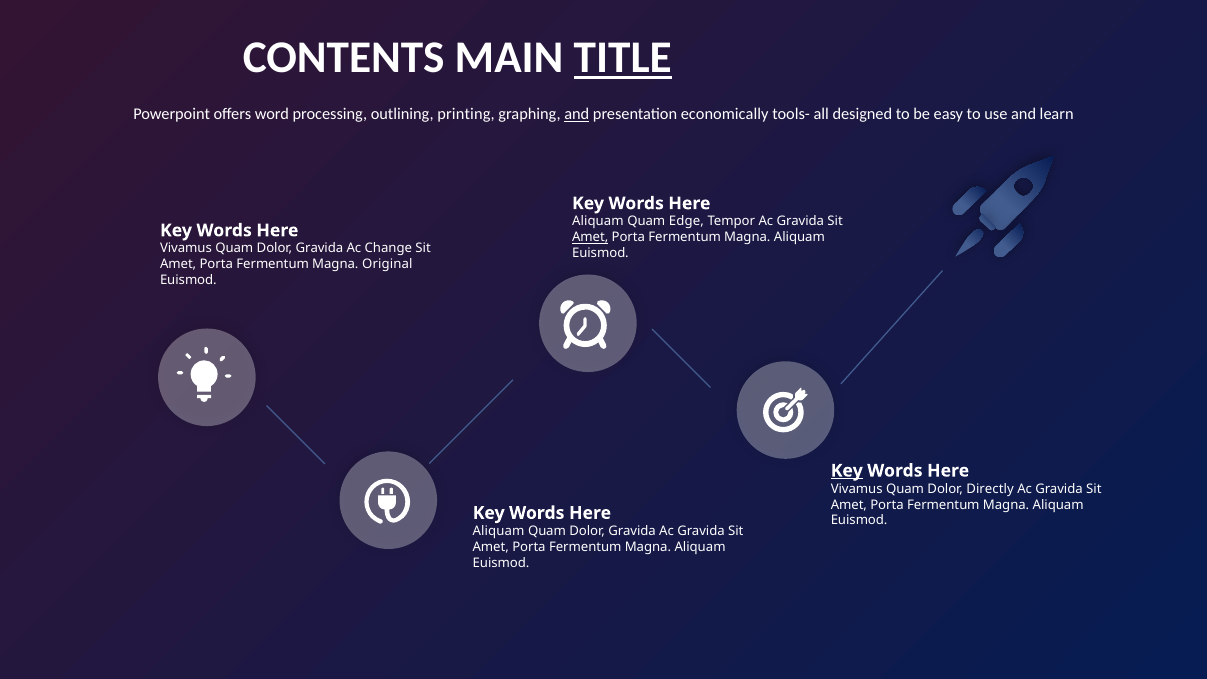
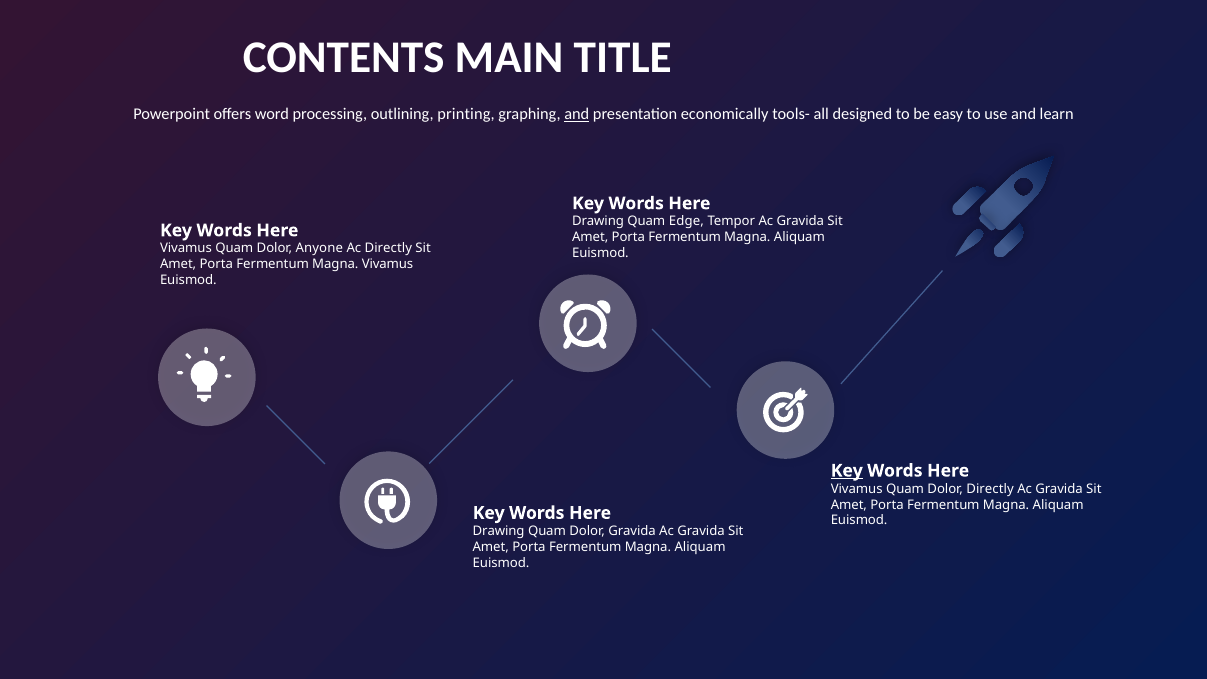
TITLE underline: present -> none (623, 58)
Aliquam: Aliquam -> Drawing (598, 222)
Amet underline: present -> none (590, 237)
Vivamus Quam Dolor Gravida: Gravida -> Anyone (319, 249)
Ac Change: Change -> Directly (388, 249)
Magna Original: Original -> Vivamus (387, 264)
Aliquam: Aliquam -> Drawing (499, 531)
